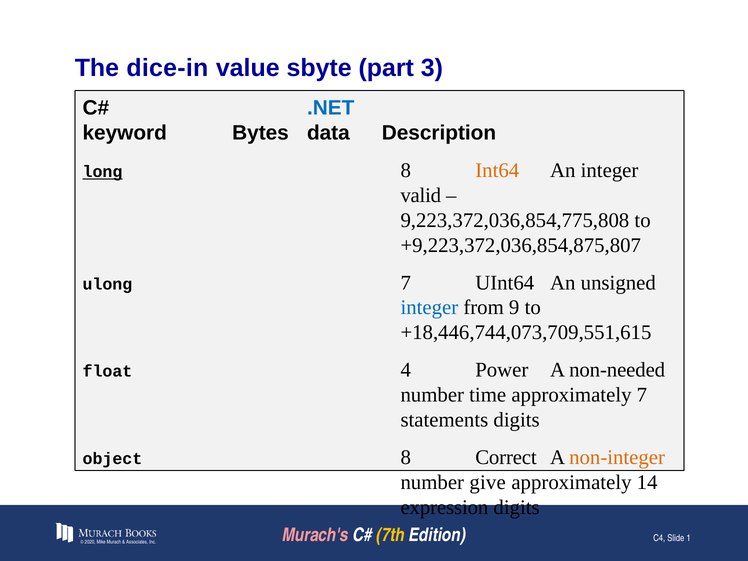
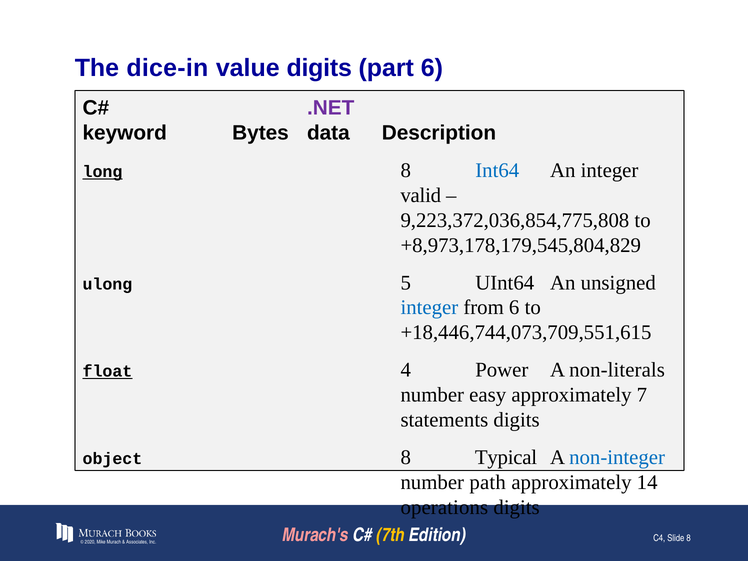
value sbyte: sbyte -> digits (319, 68)
part 3: 3 -> 6 (432, 68)
.NET colour: blue -> purple (331, 108)
Int64 colour: orange -> blue (497, 170)
+9,223,372,036,854,875,807: +9,223,372,036,854,875,807 -> +8,973,178,179,545,804,829 (521, 245)
ulong 7: 7 -> 5 (406, 283)
from 9: 9 -> 6 (514, 308)
float underline: none -> present (107, 371)
non-needed: non-needed -> non-literals (617, 370)
time: time -> easy (488, 395)
Correct: Correct -> Typical (506, 457)
non-integer colour: orange -> blue (617, 457)
give: give -> path (488, 482)
expression: expression -> operations (444, 507)
Slide 1: 1 -> 8 (689, 538)
